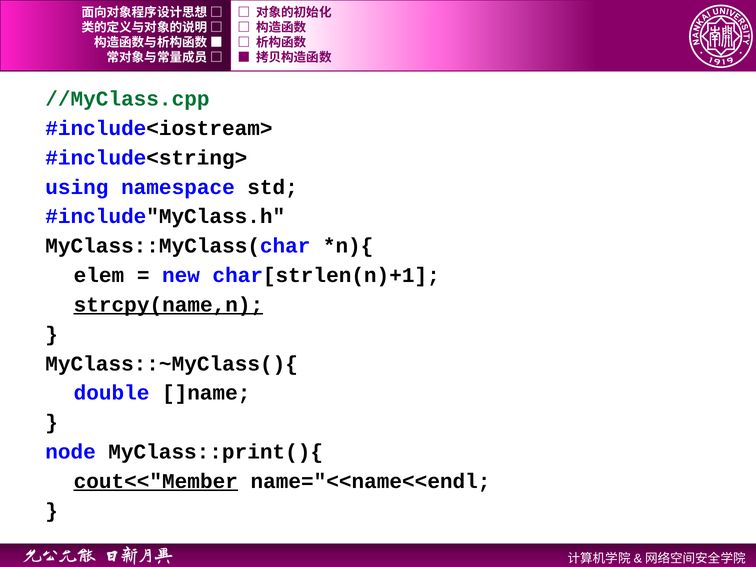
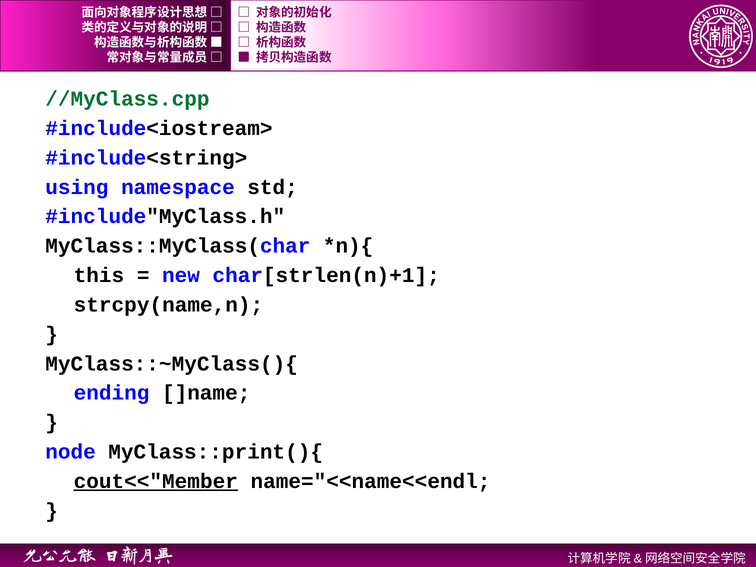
elem: elem -> this (99, 275)
strcpy(name,n underline: present -> none (168, 305)
double: double -> ending (112, 393)
